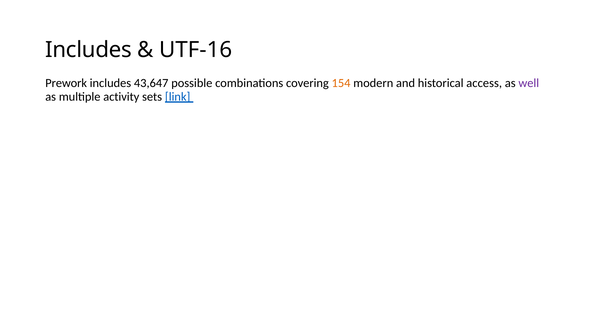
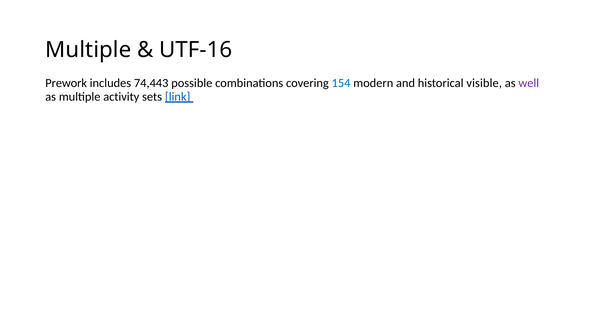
Includes: Includes -> Multiple (88, 50)
43,647: 43,647 -> 74,443 (151, 83)
154 colour: orange -> blue (341, 83)
access: access -> visible (484, 83)
